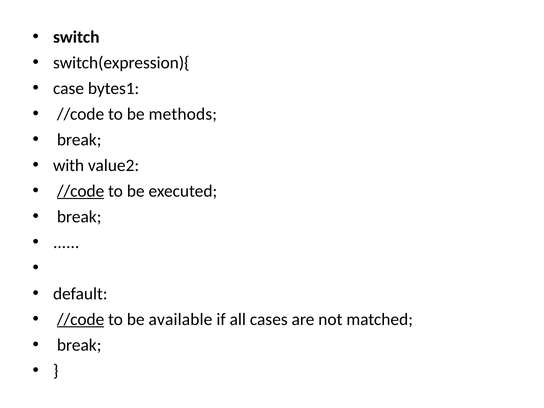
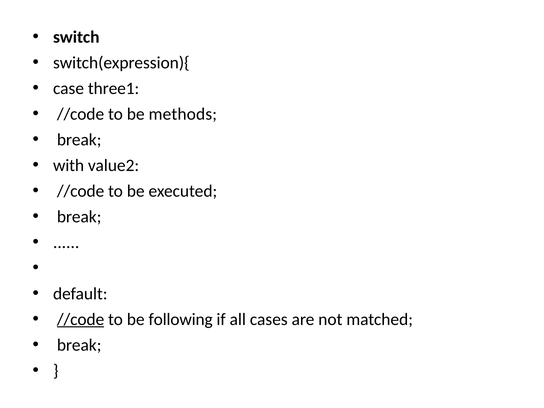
bytes1: bytes1 -> three1 (114, 88)
//code underline: present -> none (81, 191)
available: available -> following (181, 319)
